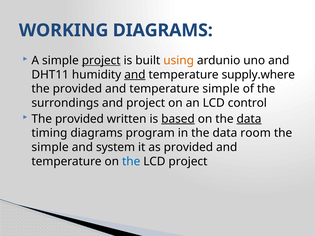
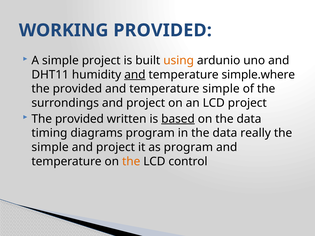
WORKING DIAGRAMS: DIAGRAMS -> PROVIDED (163, 30)
project underline: present -> none (101, 61)
supply.where: supply.where -> simple.where (258, 75)
LCD control: control -> project (247, 103)
data underline: present -> none (249, 119)
room: room -> really (256, 133)
system: system -> project (116, 147)
as provided: provided -> program (188, 147)
the colour: blue -> orange (131, 162)
LCD project: project -> control (188, 162)
